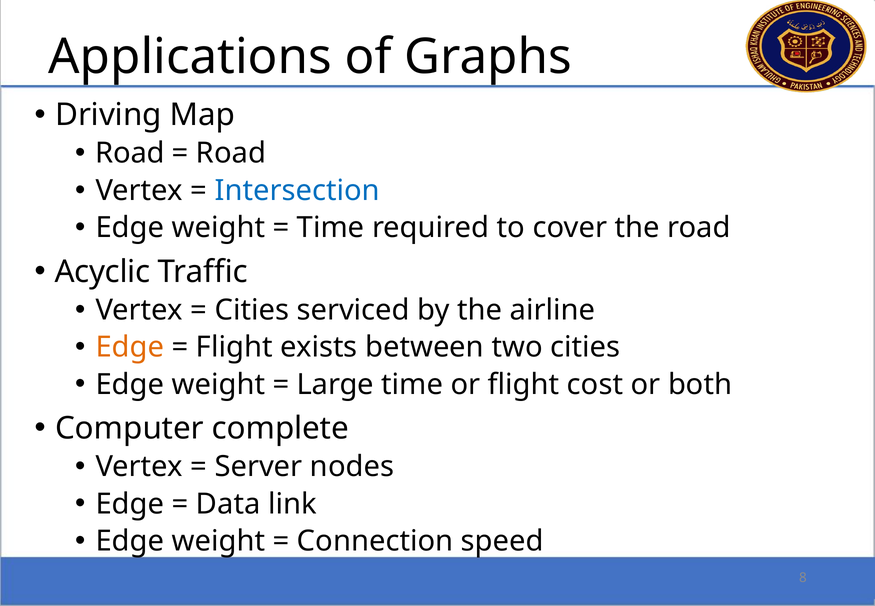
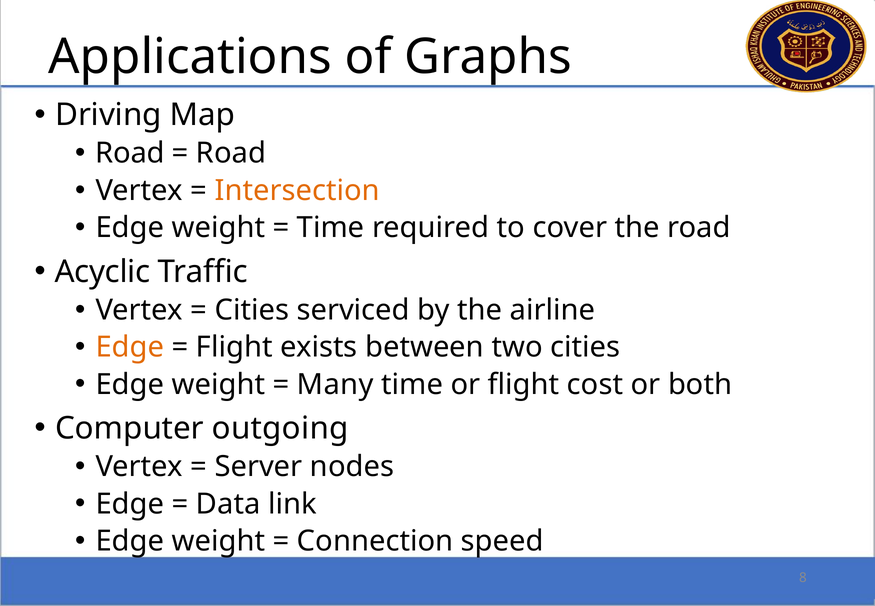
Intersection colour: blue -> orange (297, 190)
Large: Large -> Many (335, 384)
complete: complete -> outgoing (280, 428)
